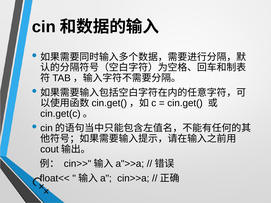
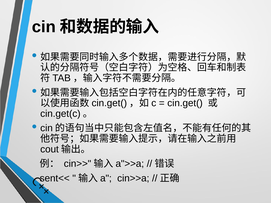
float<<: float<< -> sent<< (55, 178)
